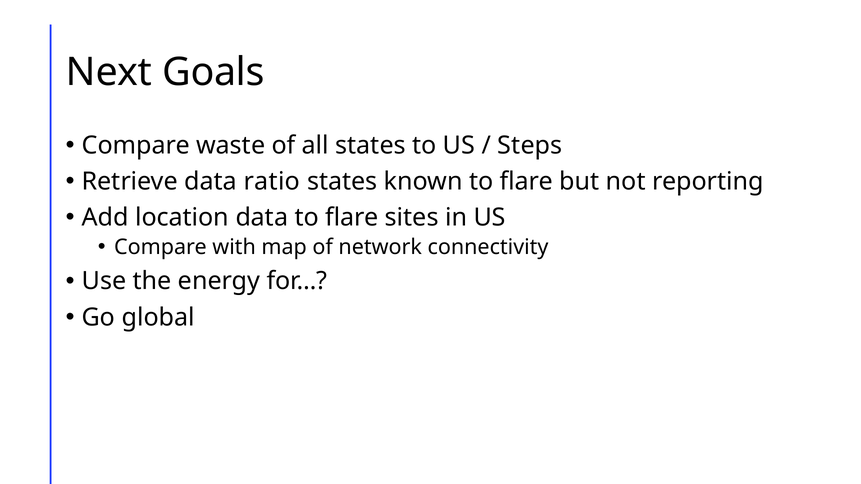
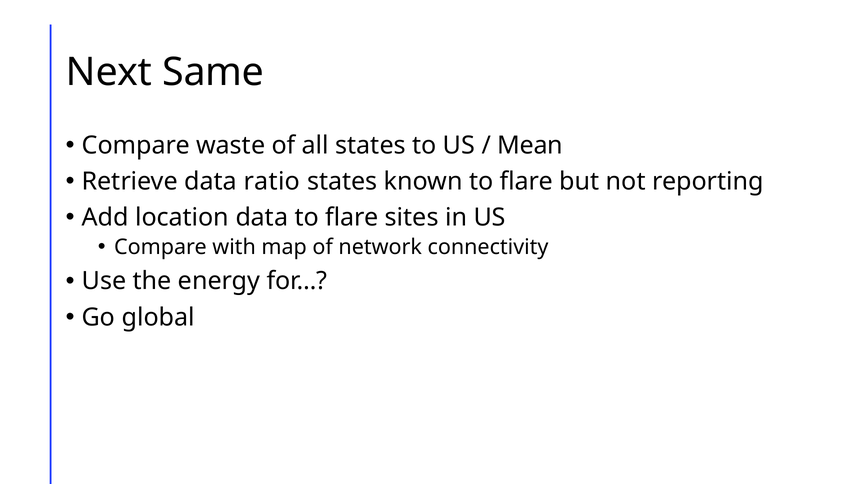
Goals: Goals -> Same (213, 72)
Steps: Steps -> Mean (530, 146)
